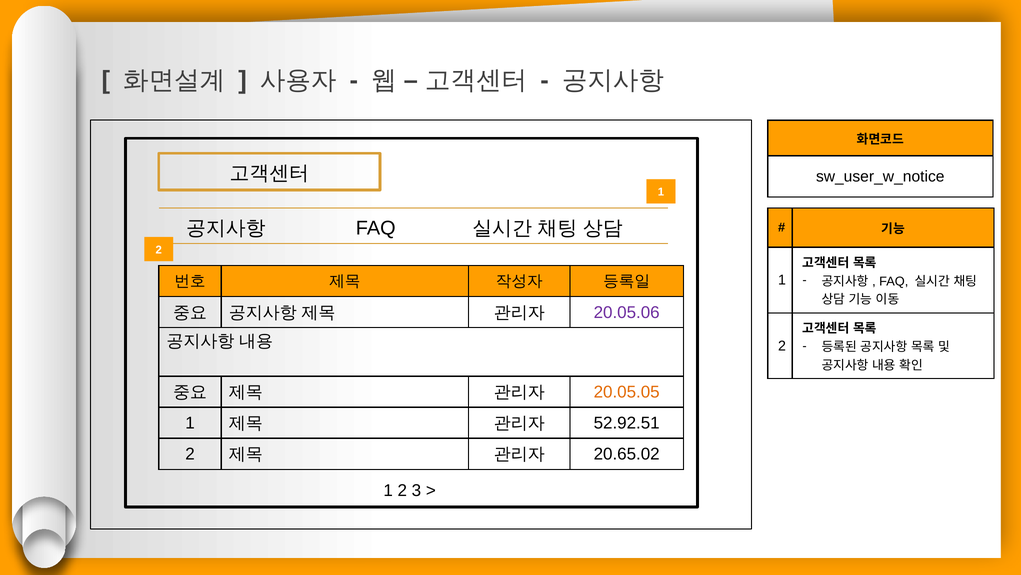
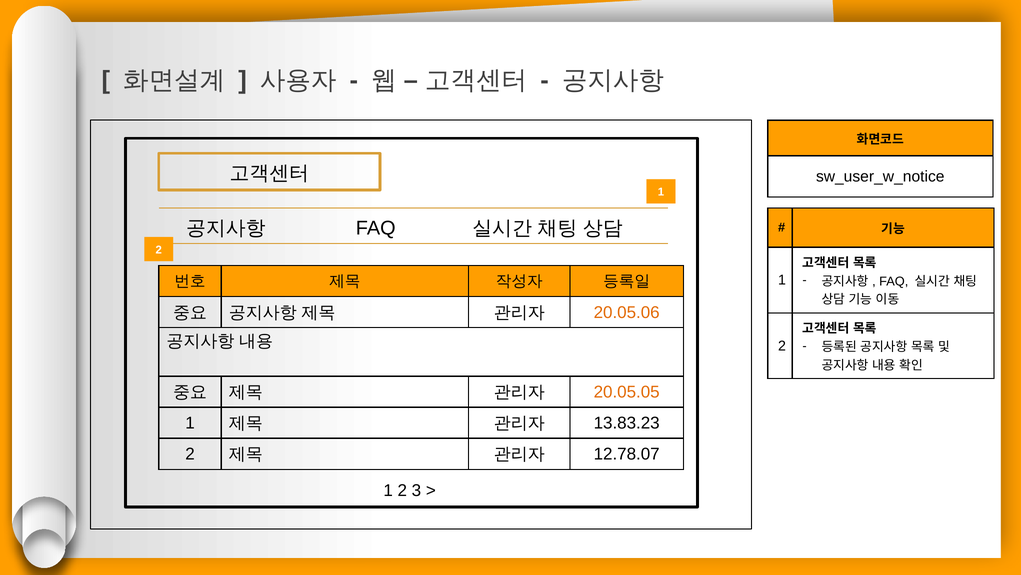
20.05.06 colour: purple -> orange (627, 312)
52.92.51: 52.92.51 -> 13.83.23 (627, 423)
20.65.02: 20.65.02 -> 12.78.07 (627, 454)
